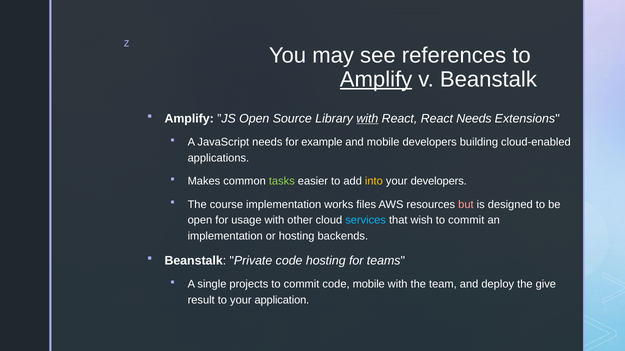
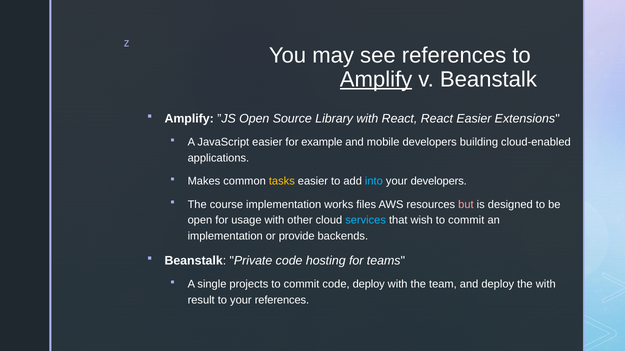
with underline: present -> none (367, 119)
React Needs: Needs -> Easier (474, 119)
JavaScript needs: needs -> easier (267, 143)
tasks colour: light green -> yellow (282, 182)
into colour: yellow -> light blue (374, 182)
or hosting: hosting -> provide (297, 237)
code mobile: mobile -> deploy (369, 285)
the give: give -> with (546, 285)
your application: application -> references (282, 301)
